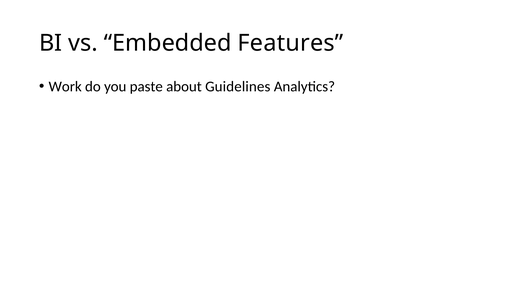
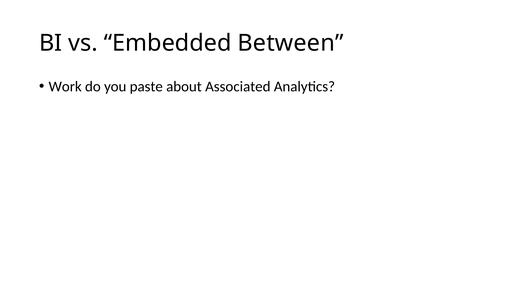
Features: Features -> Between (290, 43)
Guidelines: Guidelines -> Associated (238, 87)
